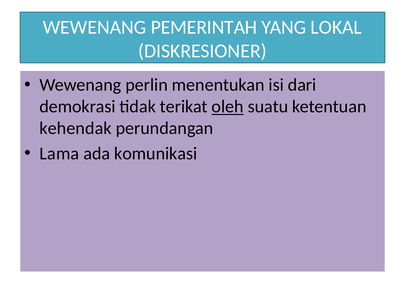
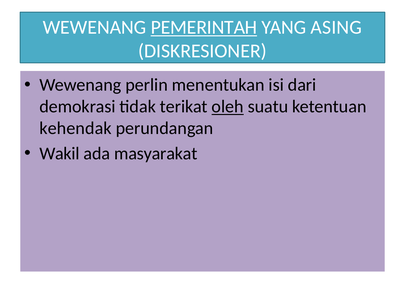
PEMERINTAH underline: none -> present (204, 27)
LOKAL: LOKAL -> ASING (336, 27)
Lama: Lama -> Wakil (60, 153)
komunikasi: komunikasi -> masyarakat (156, 153)
